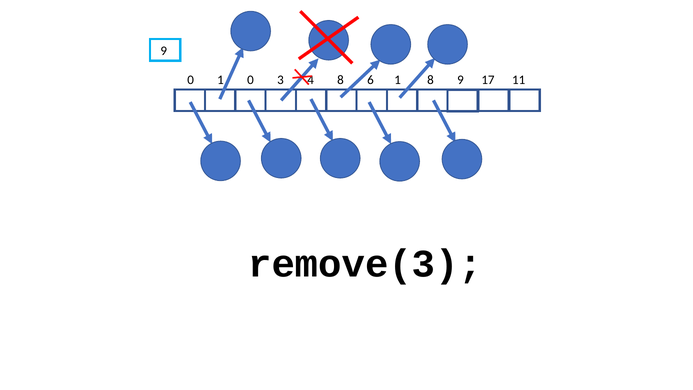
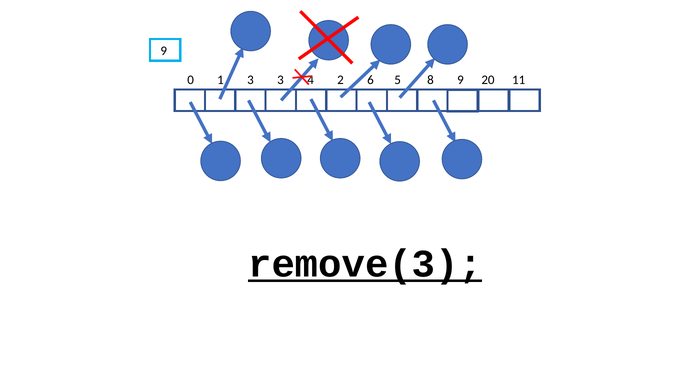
1 0: 0 -> 3 (251, 80)
4 8: 8 -> 2 (341, 80)
6 1: 1 -> 5 (398, 80)
17: 17 -> 20 (488, 80)
remove(3 underline: none -> present (365, 264)
